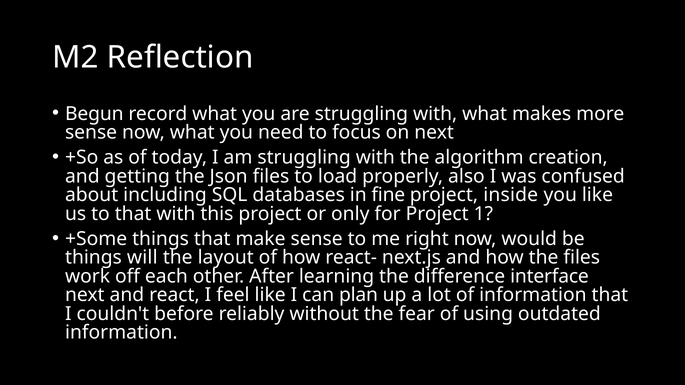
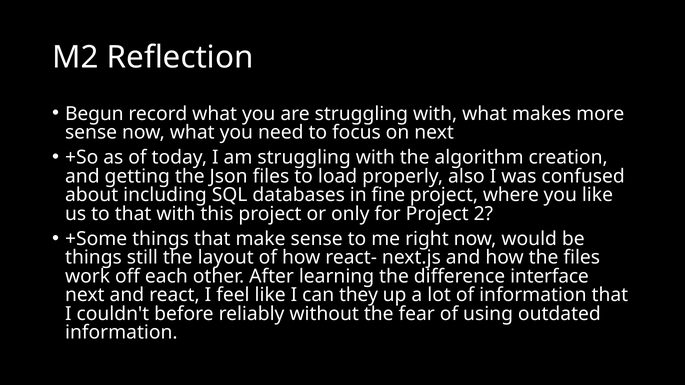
inside: inside -> where (511, 195)
1: 1 -> 2 (483, 214)
will: will -> still (142, 258)
plan: plan -> they (359, 295)
